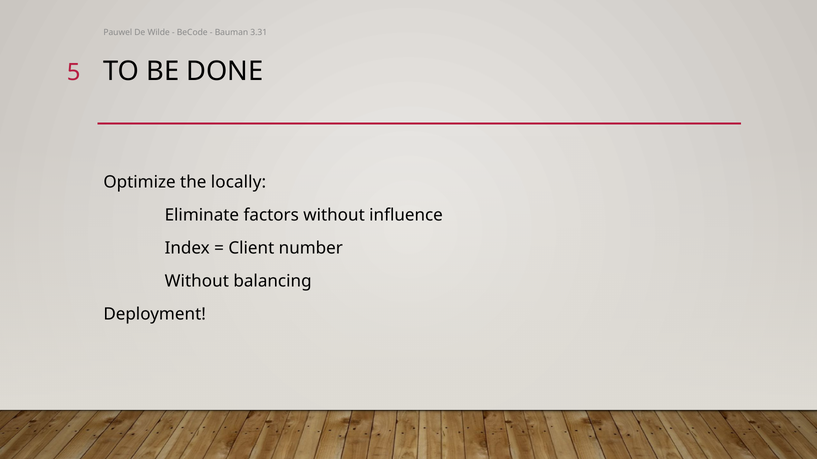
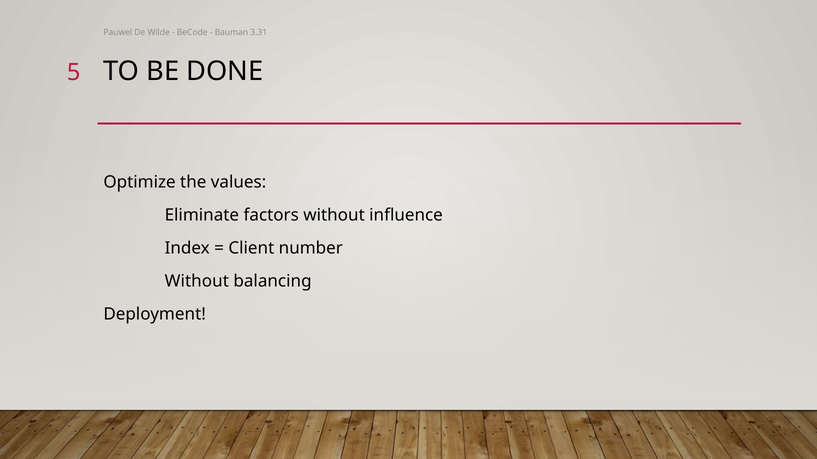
locally: locally -> values (239, 183)
